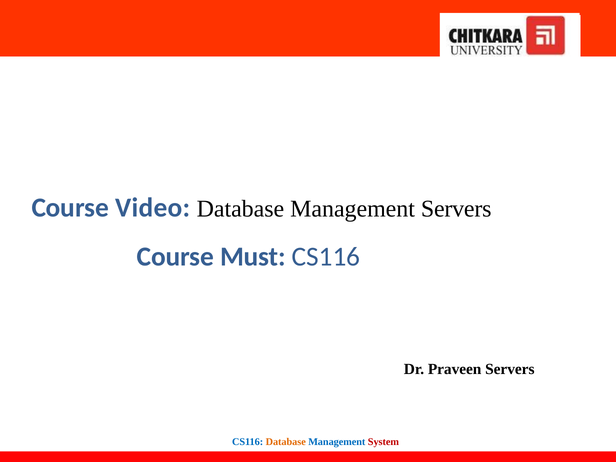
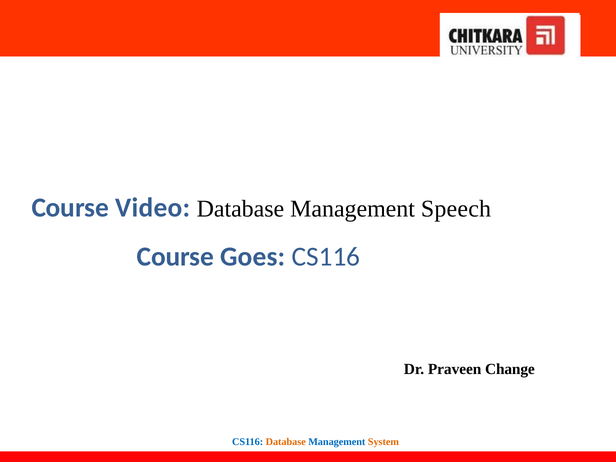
Management Servers: Servers -> Speech (456, 209)
Must: Must -> Goes (253, 257)
Praveen Servers: Servers -> Change (510, 369)
System colour: red -> orange (383, 442)
